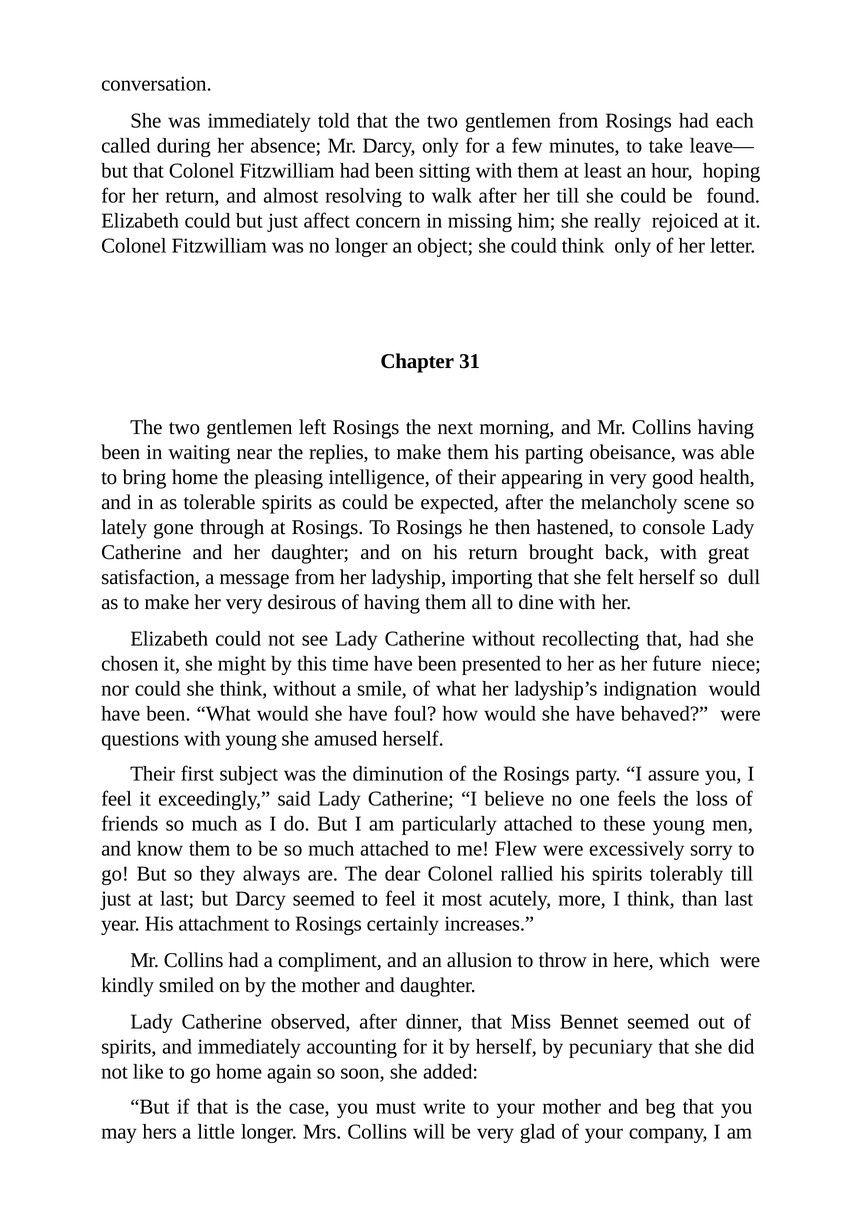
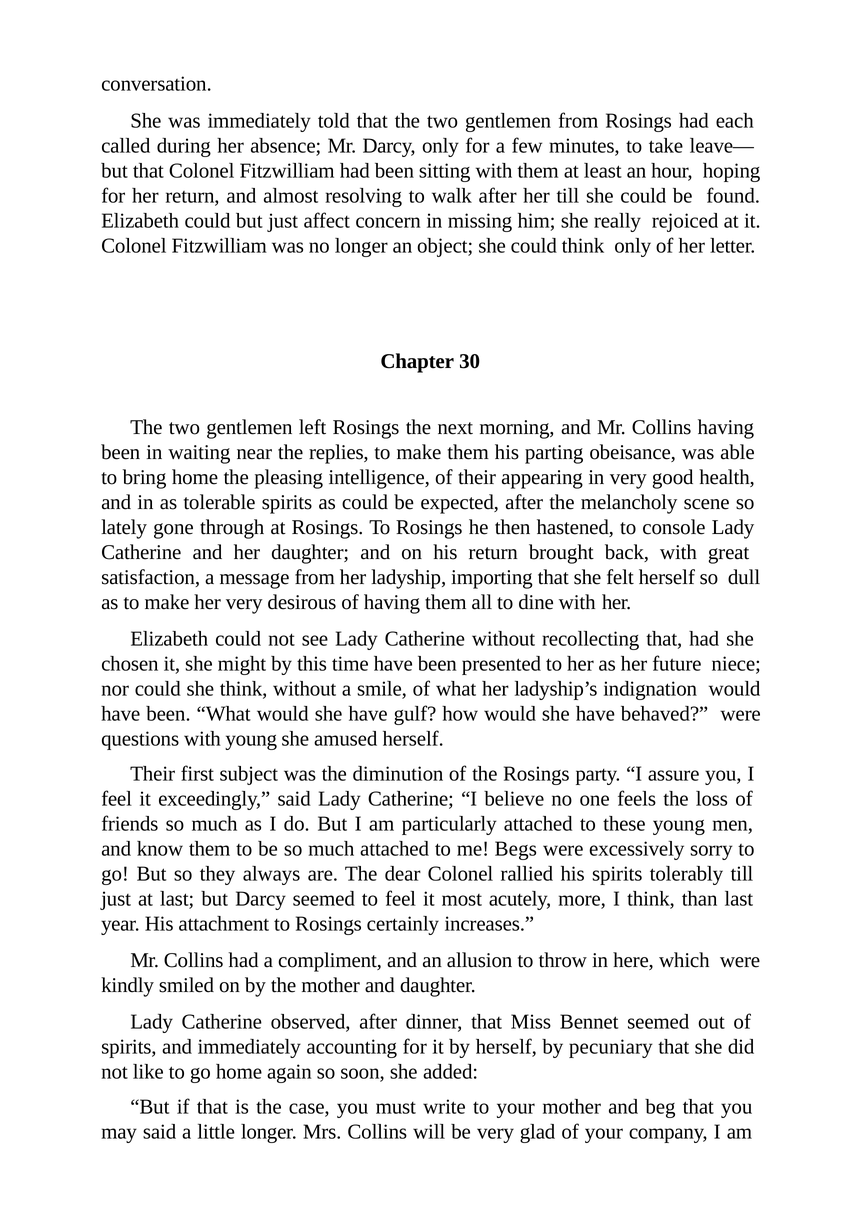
31: 31 -> 30 (470, 362)
foul: foul -> gulf (415, 714)
Flew: Flew -> Begs (516, 849)
may hers: hers -> said (160, 1132)
